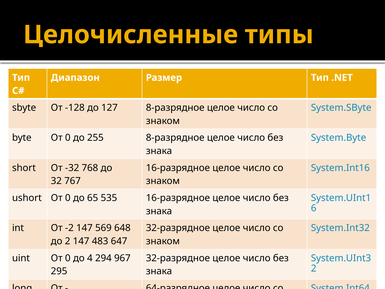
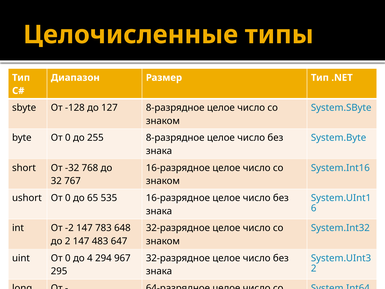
569: 569 -> 783 (103, 228)
